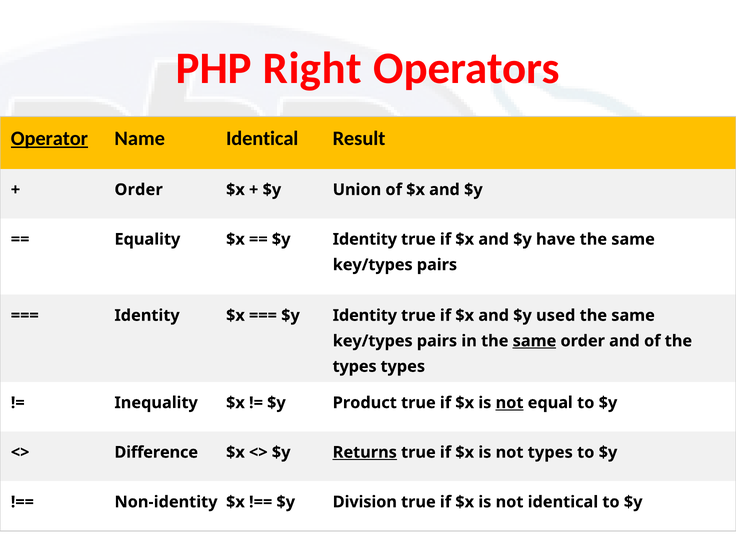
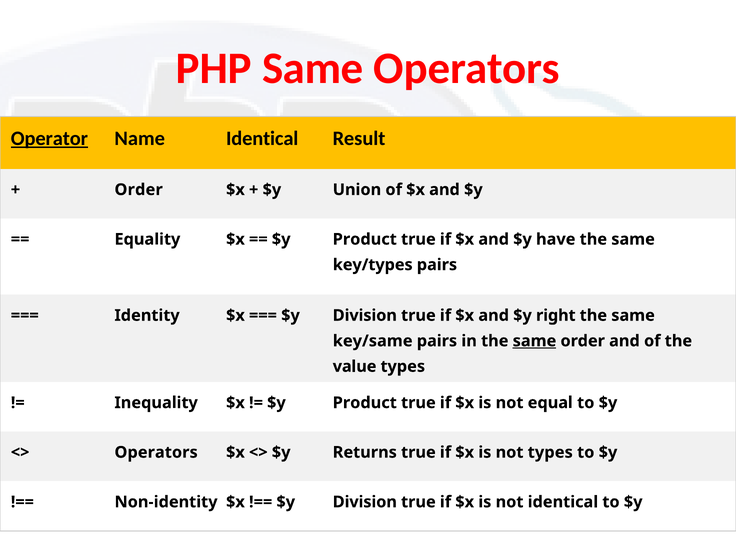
PHP Right: Right -> Same (313, 69)
Identity: Identity -> Product (365, 239)
Identity: Identity -> Division (365, 315)
used: used -> right (556, 315)
key/types: key/types -> key/same (373, 341)
types: types -> value (355, 366)
not underline: present -> none (510, 403)
Difference: Difference -> Operators (156, 452)
Returns underline: present -> none (365, 452)
